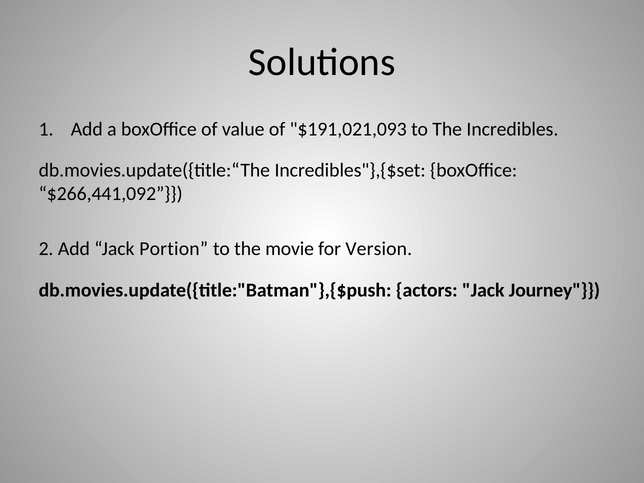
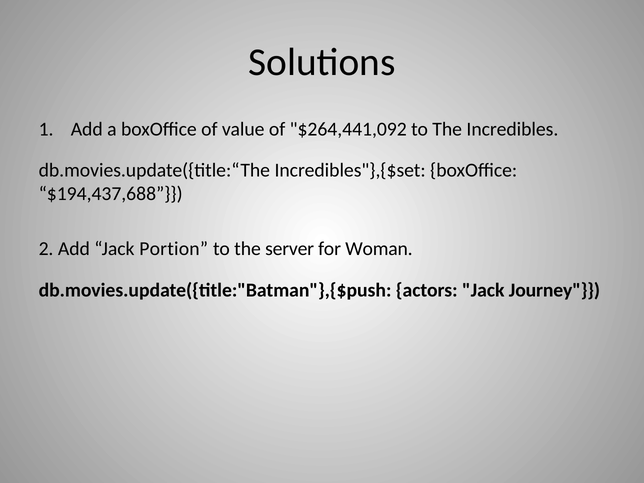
$191,021,093: $191,021,093 -> $264,441,092 (348, 129)
$266,441,092: $266,441,092 -> $194,437,688 (111, 194)
movie: movie -> server (290, 249)
Version: Version -> Woman (379, 249)
